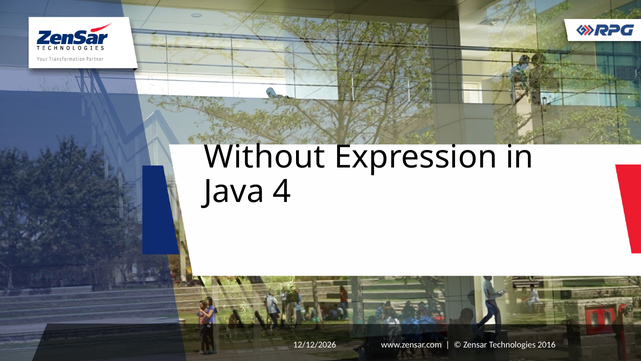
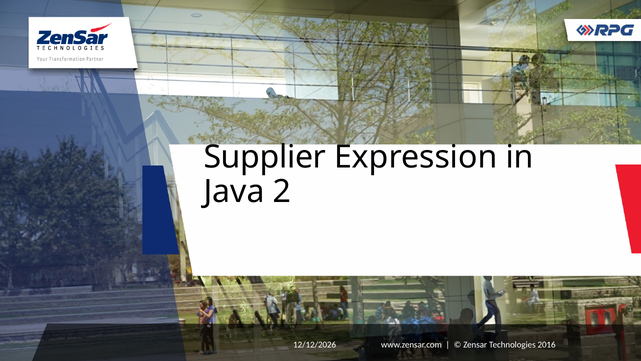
Without: Without -> Supplier (265, 157)
4: 4 -> 2 (282, 192)
